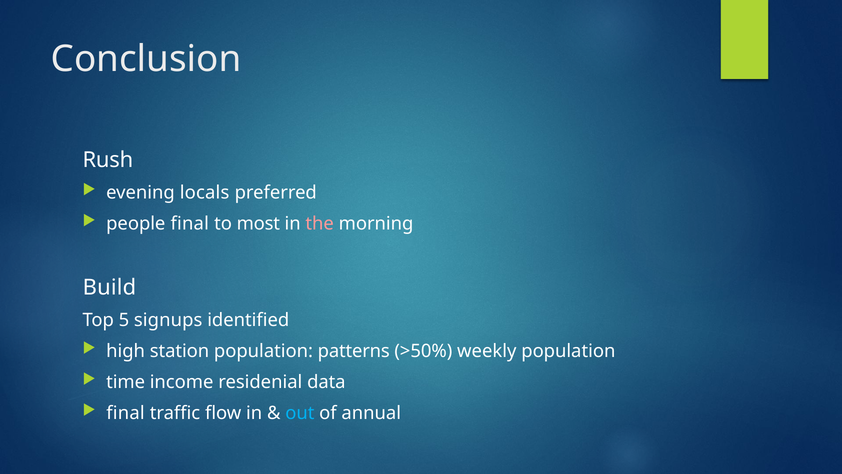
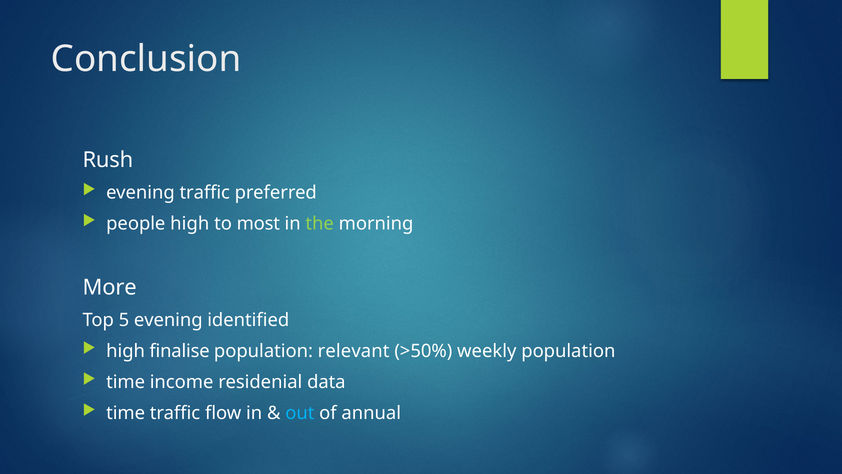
evening locals: locals -> traffic (205, 192)
people final: final -> high (190, 223)
the colour: pink -> light green (320, 223)
Build: Build -> More (110, 287)
5 signups: signups -> evening (168, 320)
station: station -> finalise (180, 351)
patterns: patterns -> relevant (354, 351)
final: final -> time (126, 413)
